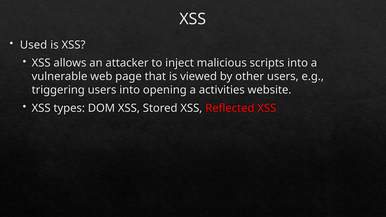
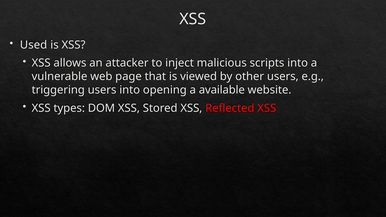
activities: activities -> available (222, 90)
